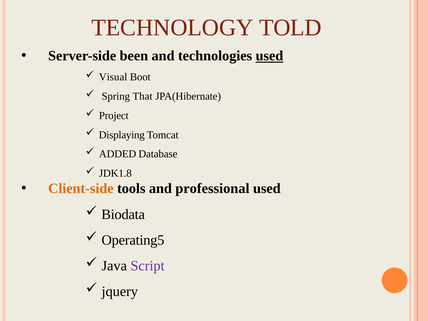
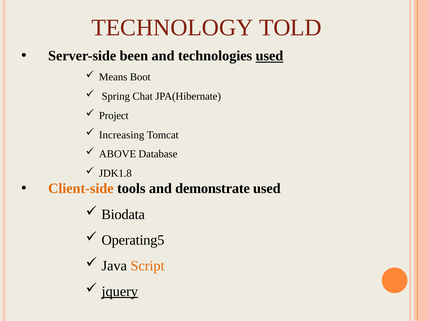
Visual: Visual -> Means (113, 77)
That: That -> Chat (143, 96)
Displaying: Displaying -> Increasing (122, 135)
ADDED: ADDED -> ABOVE (118, 154)
professional: professional -> demonstrate (213, 189)
Script colour: purple -> orange (148, 266)
jquery underline: none -> present (120, 291)
